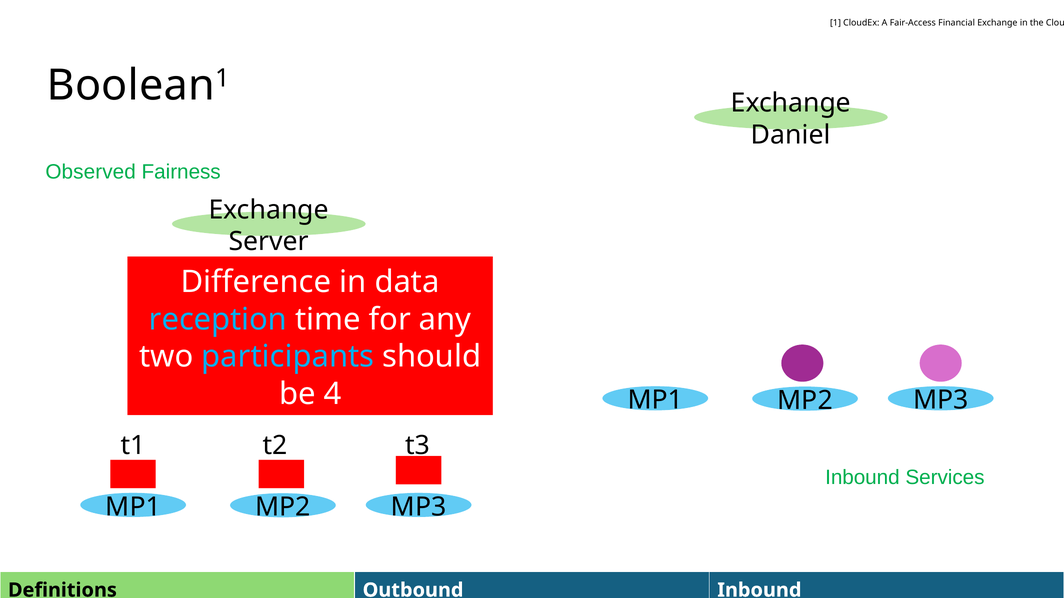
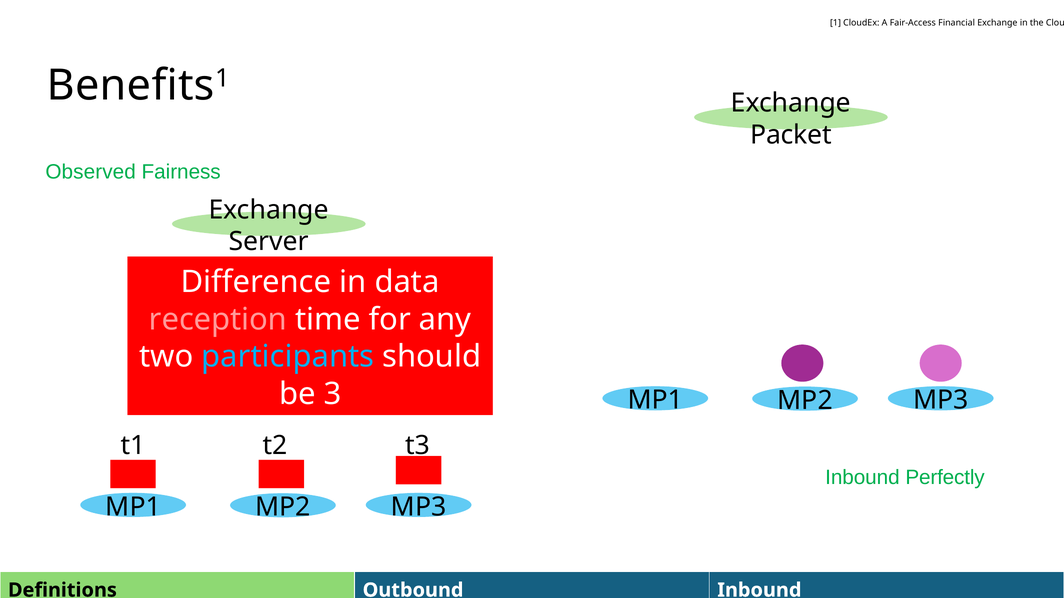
Boolean: Boolean -> Benefits (131, 86)
Daniel: Daniel -> Packet (791, 135)
reception colour: light blue -> pink (218, 320)
4: 4 -> 3 (332, 394)
Services: Services -> Perfectly (945, 478)
